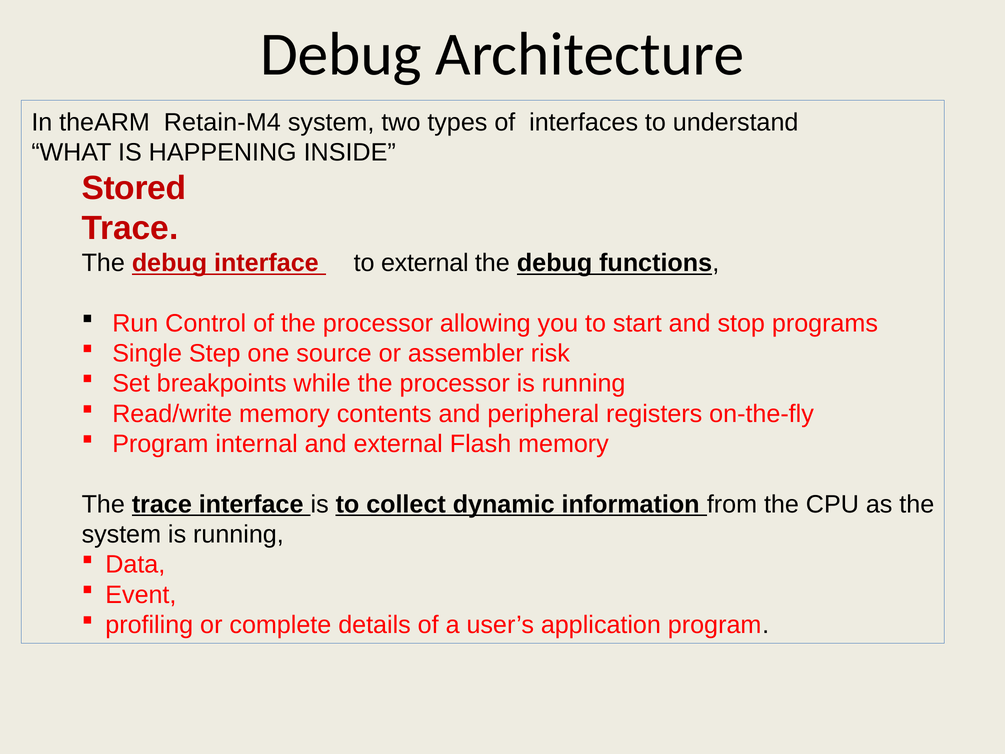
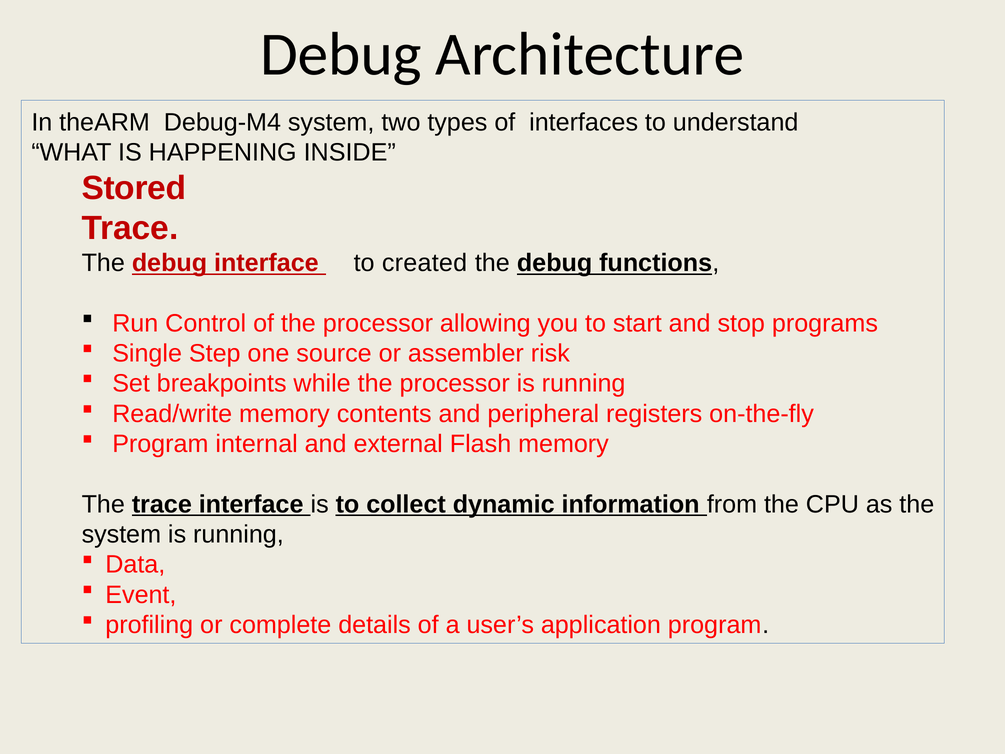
Retain-M4: Retain-M4 -> Debug-M4 (222, 122)
to external: external -> created (425, 263)
